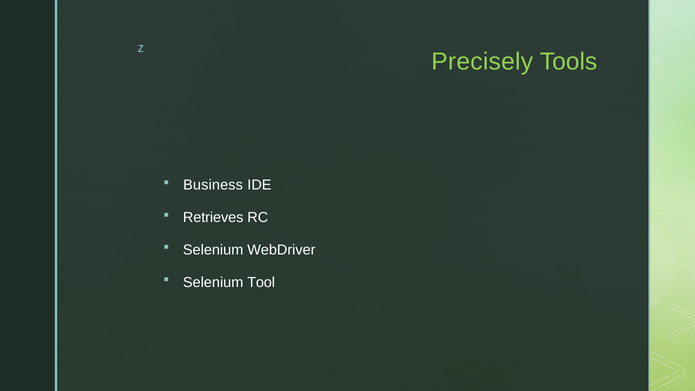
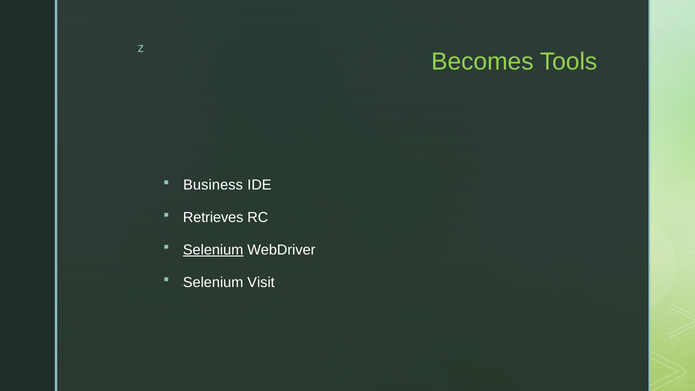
Precisely: Precisely -> Becomes (482, 62)
Selenium underline: none -> present (213, 250)
Tool: Tool -> Visit (261, 282)
